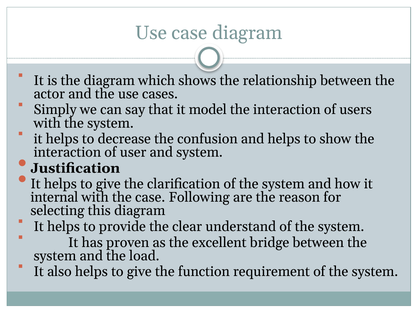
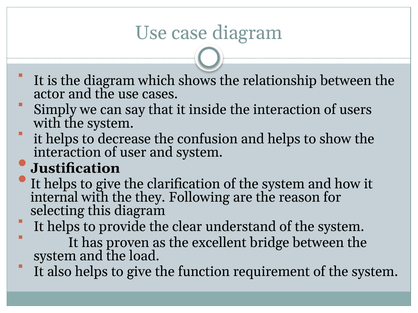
model: model -> inside (208, 110)
the case: case -> they (150, 198)
